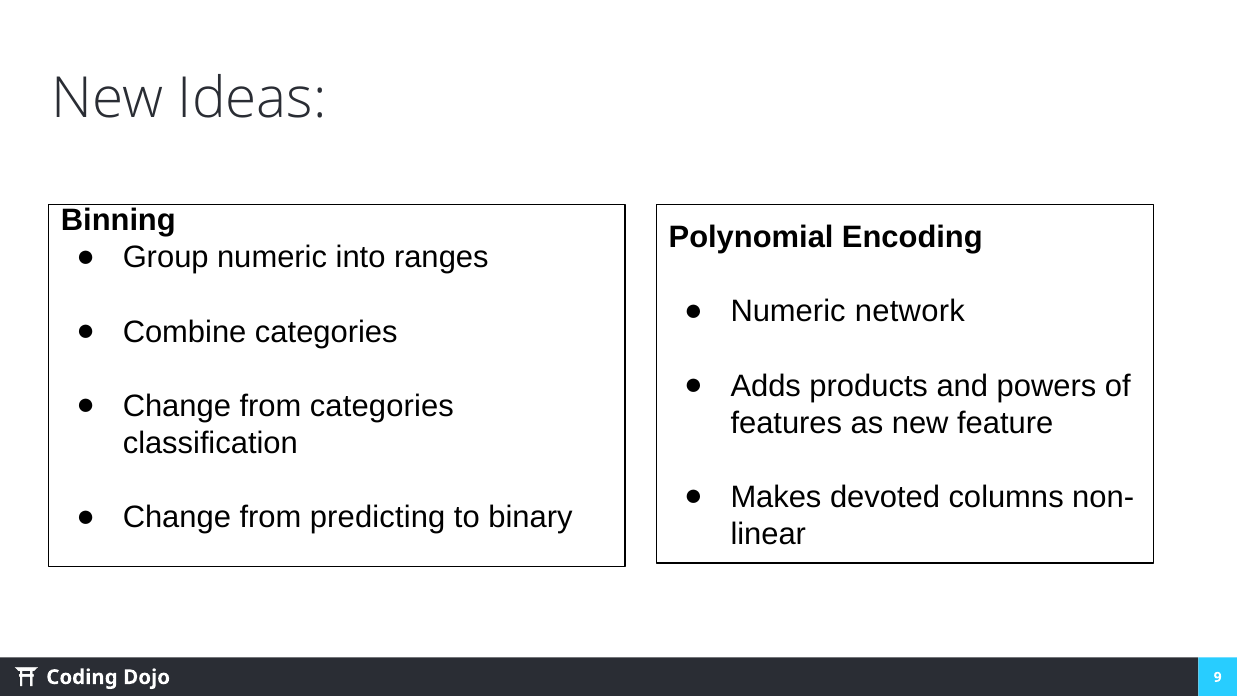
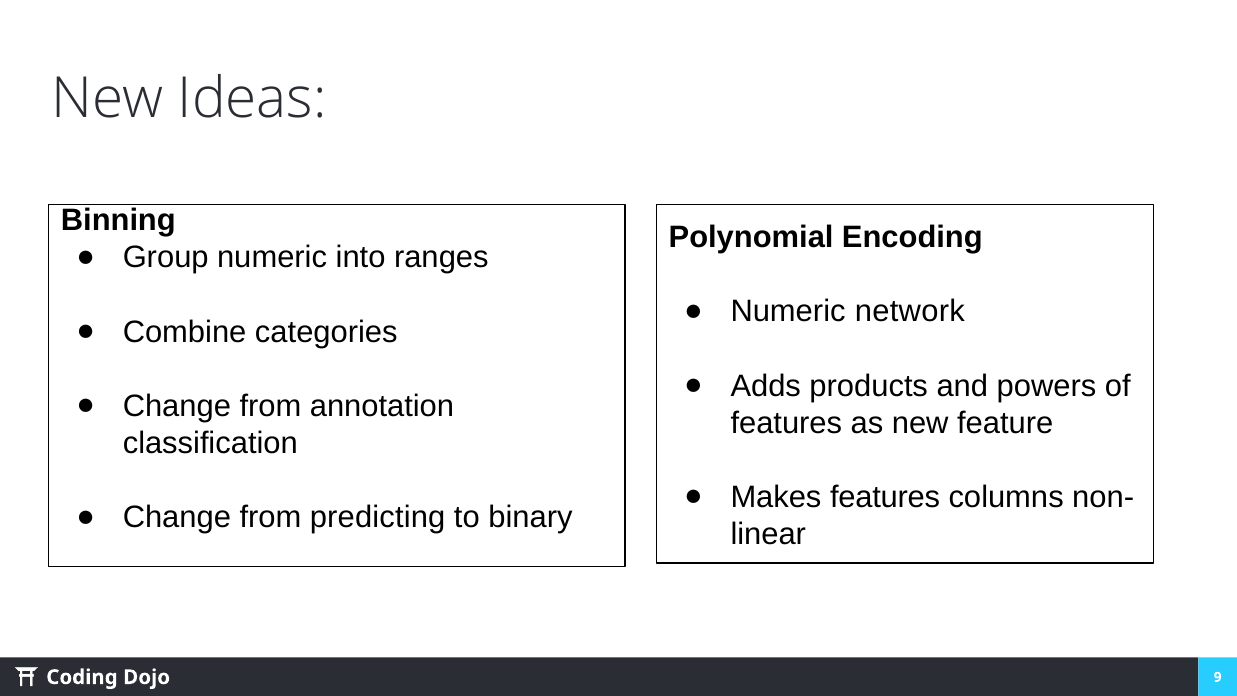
from categories: categories -> annotation (382, 406)
Makes devoted: devoted -> features (885, 497)
